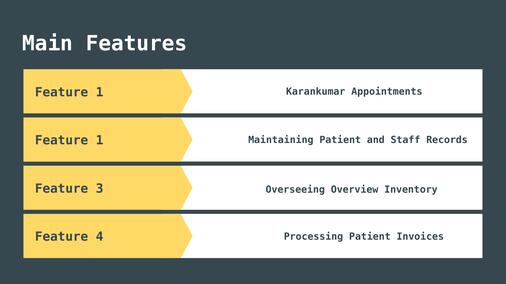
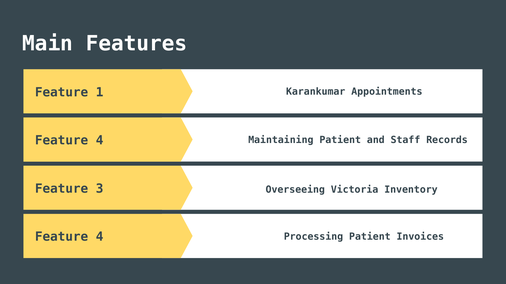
1: 1 -> 4 (100, 141)
Overview: Overview -> Victoria (355, 190)
